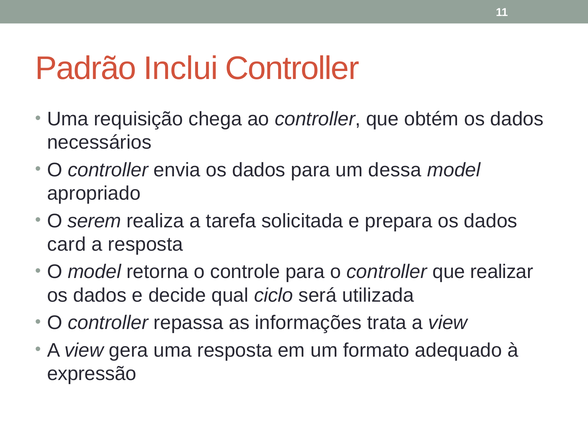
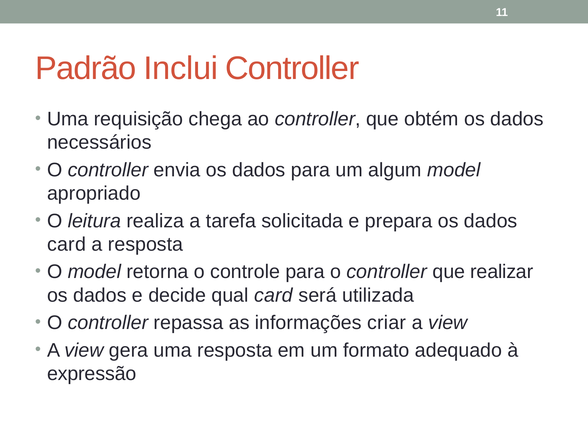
dessa: dessa -> algum (395, 170)
serem: serem -> leitura (94, 221)
qual ciclo: ciclo -> card (274, 295)
trata: trata -> criar (387, 323)
